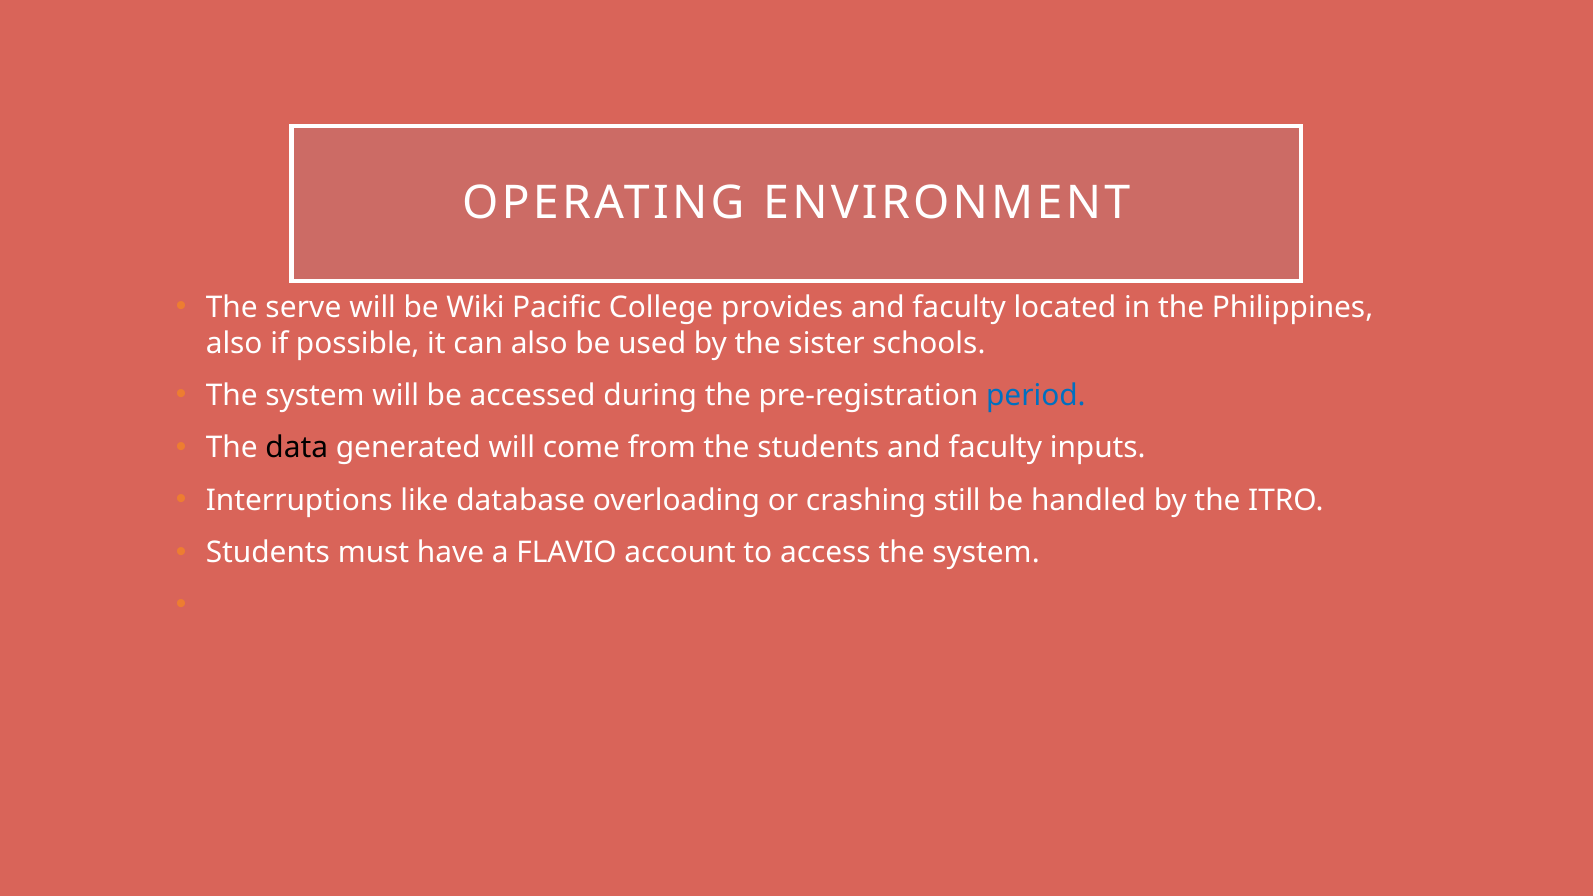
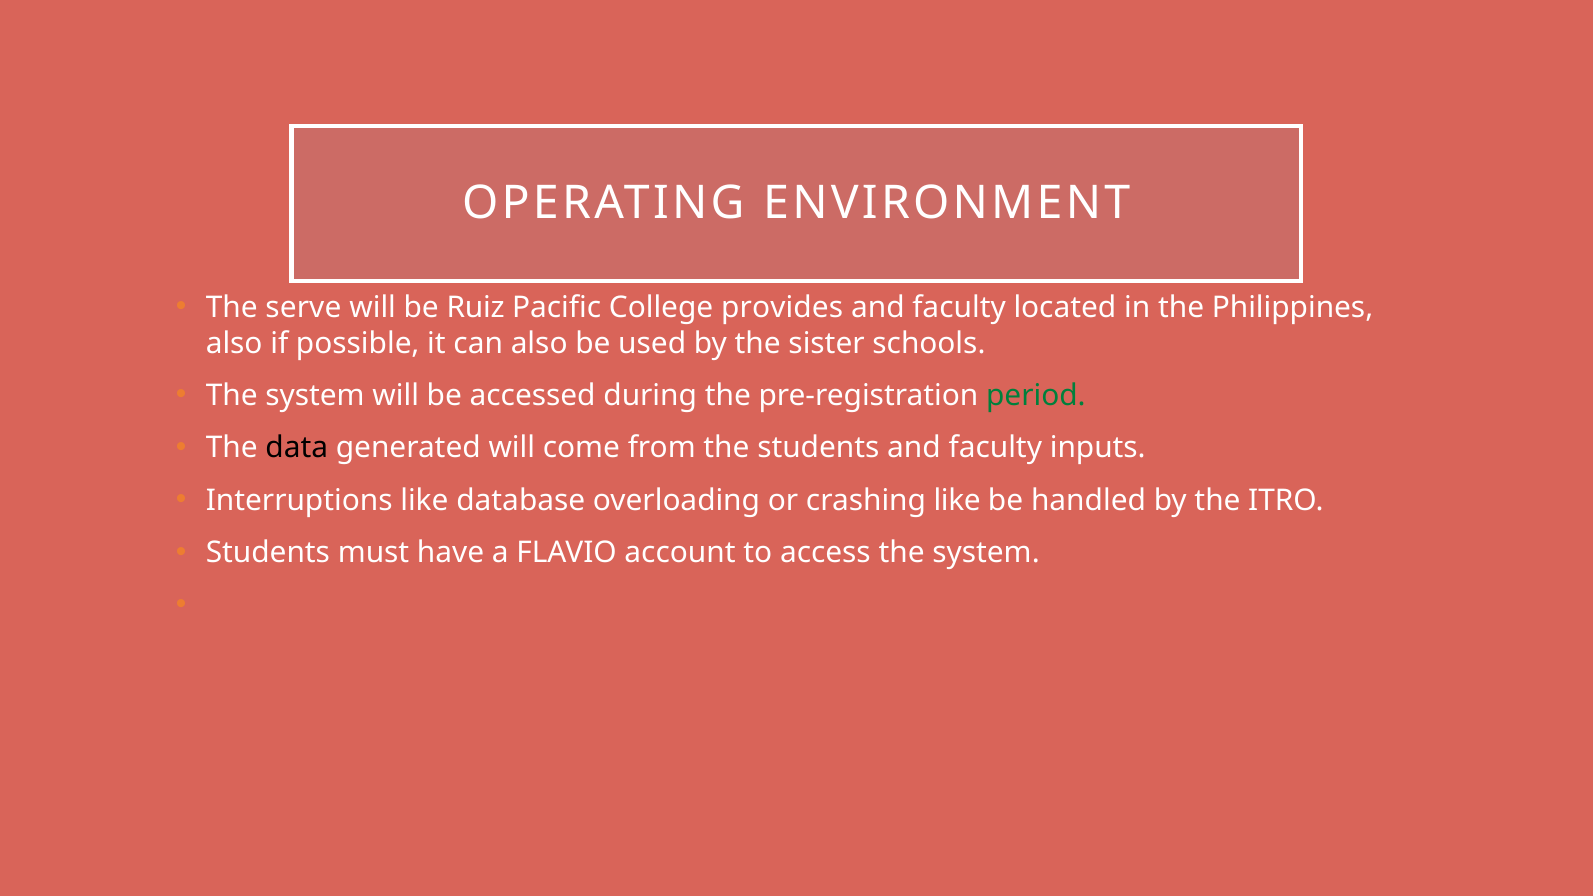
Wiki: Wiki -> Ruiz (476, 307)
period colour: blue -> green (1036, 396)
crashing still: still -> like (957, 501)
